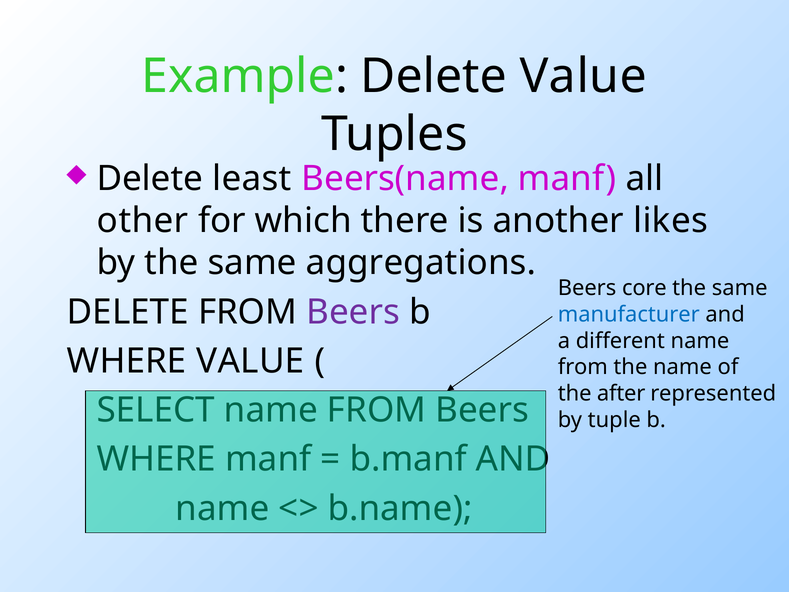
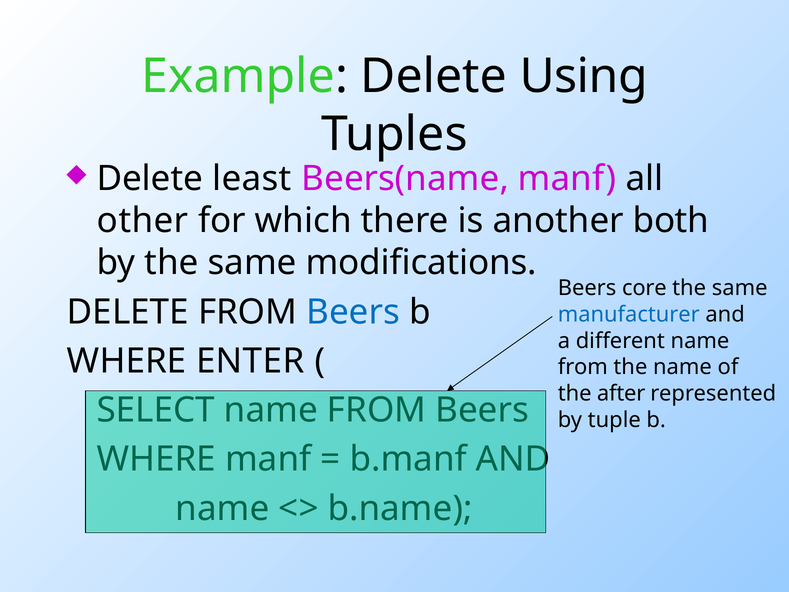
Delete Value: Value -> Using (584, 76)
likes: likes -> both (671, 221)
aggregations: aggregations -> modifications (421, 263)
Beers colour: purple -> blue (353, 312)
WHERE VALUE: VALUE -> ENTER (250, 361)
